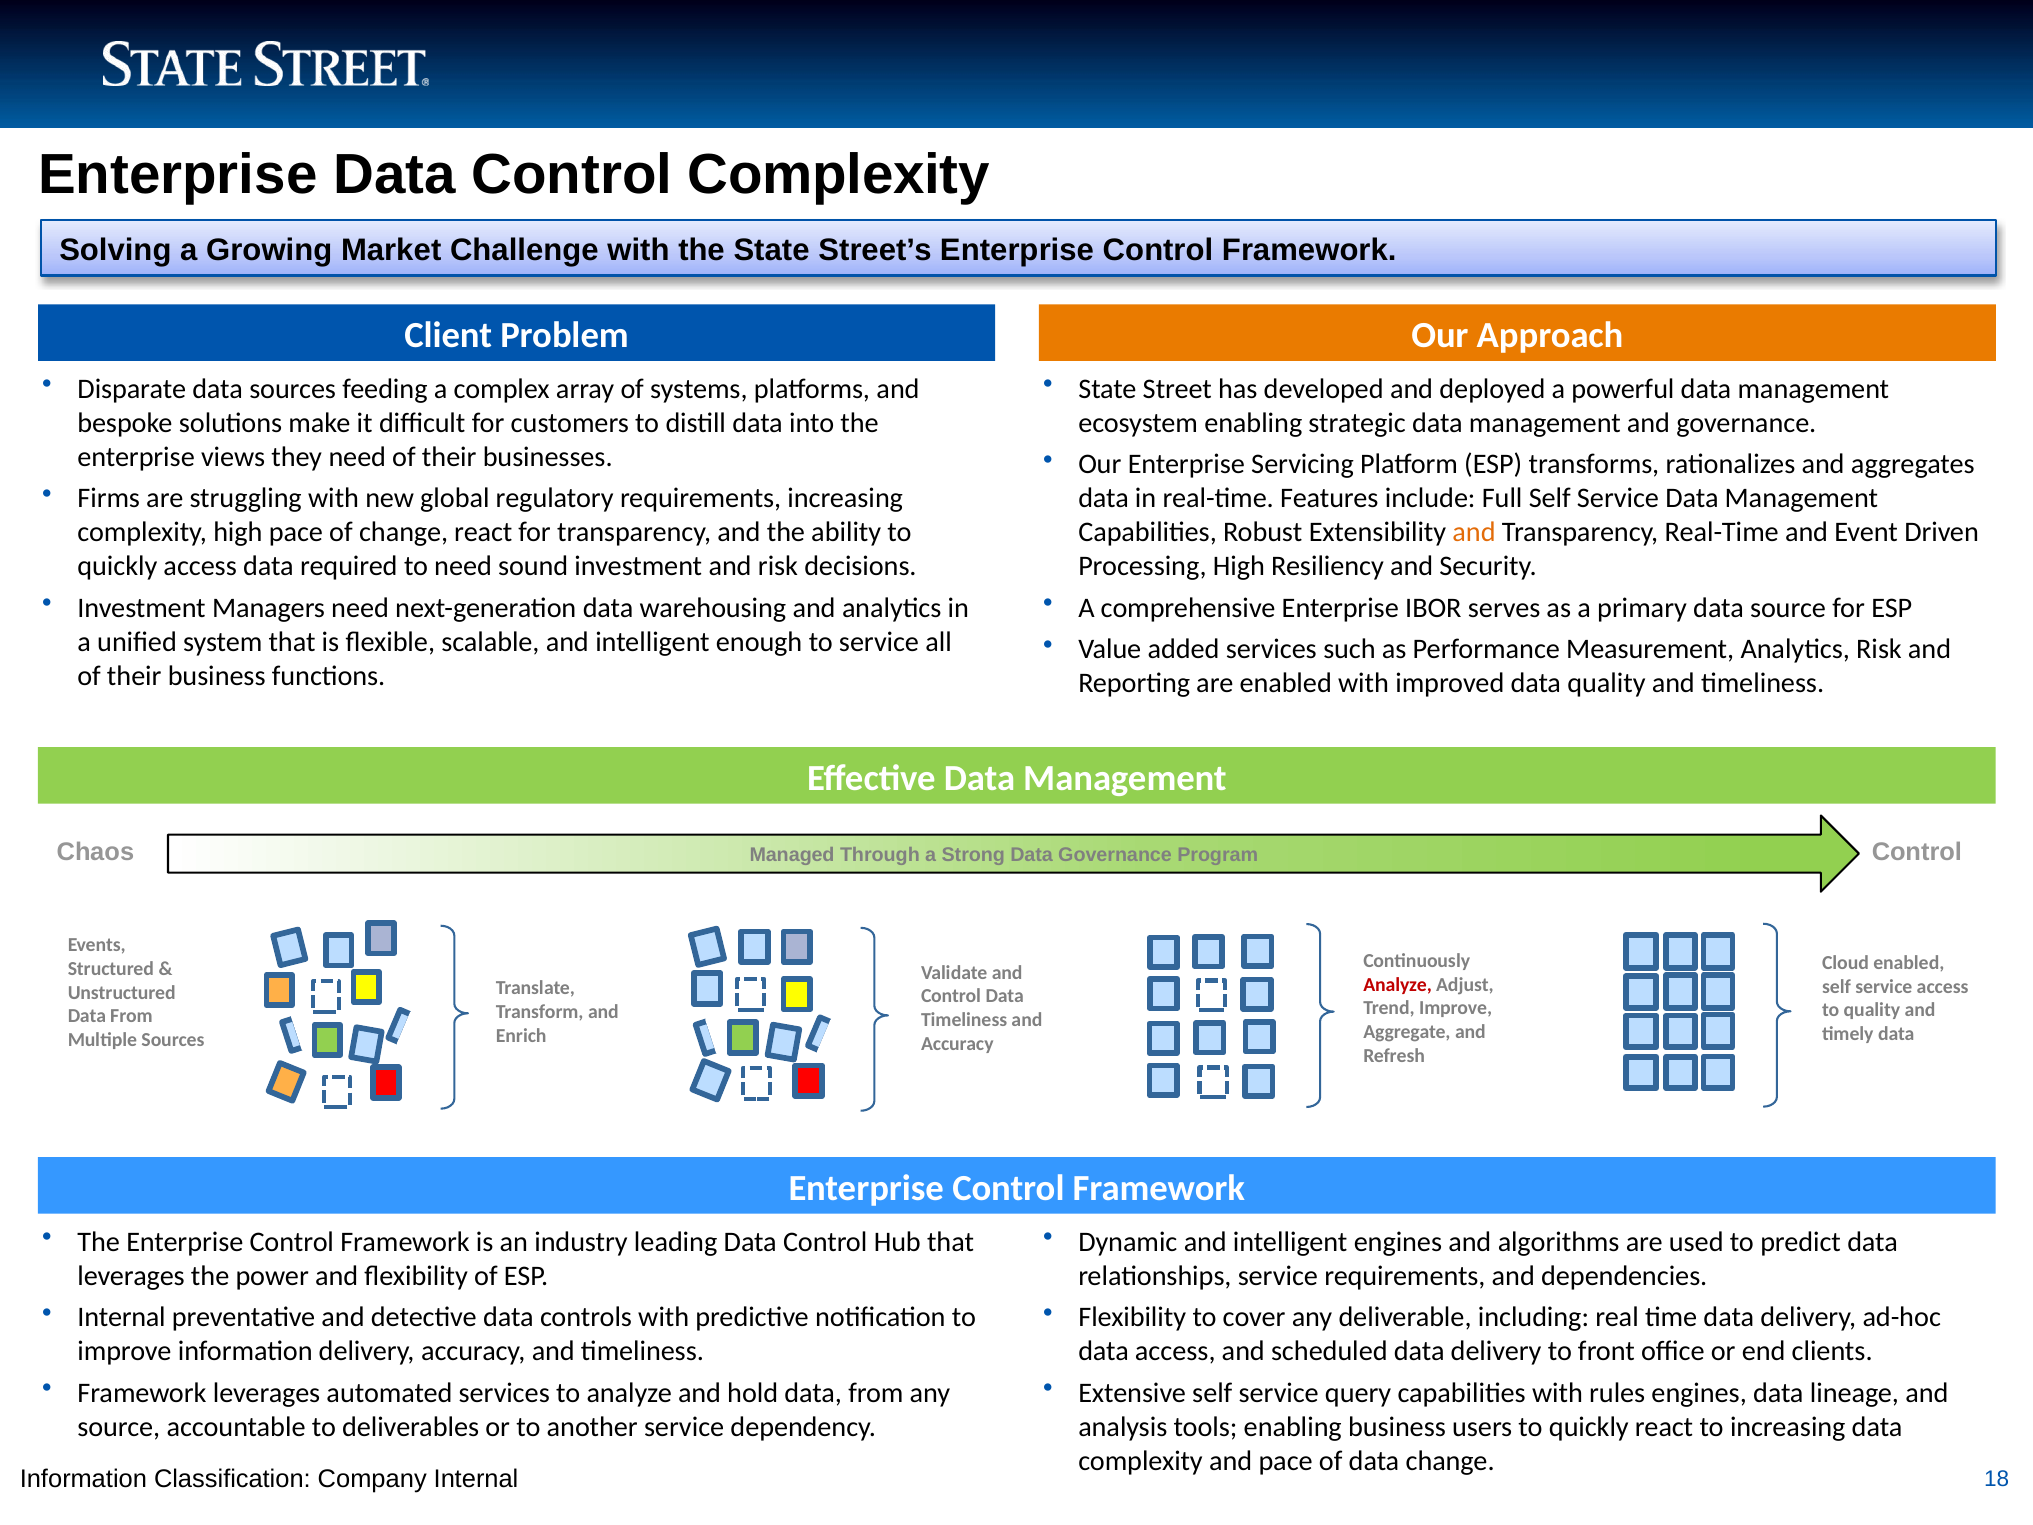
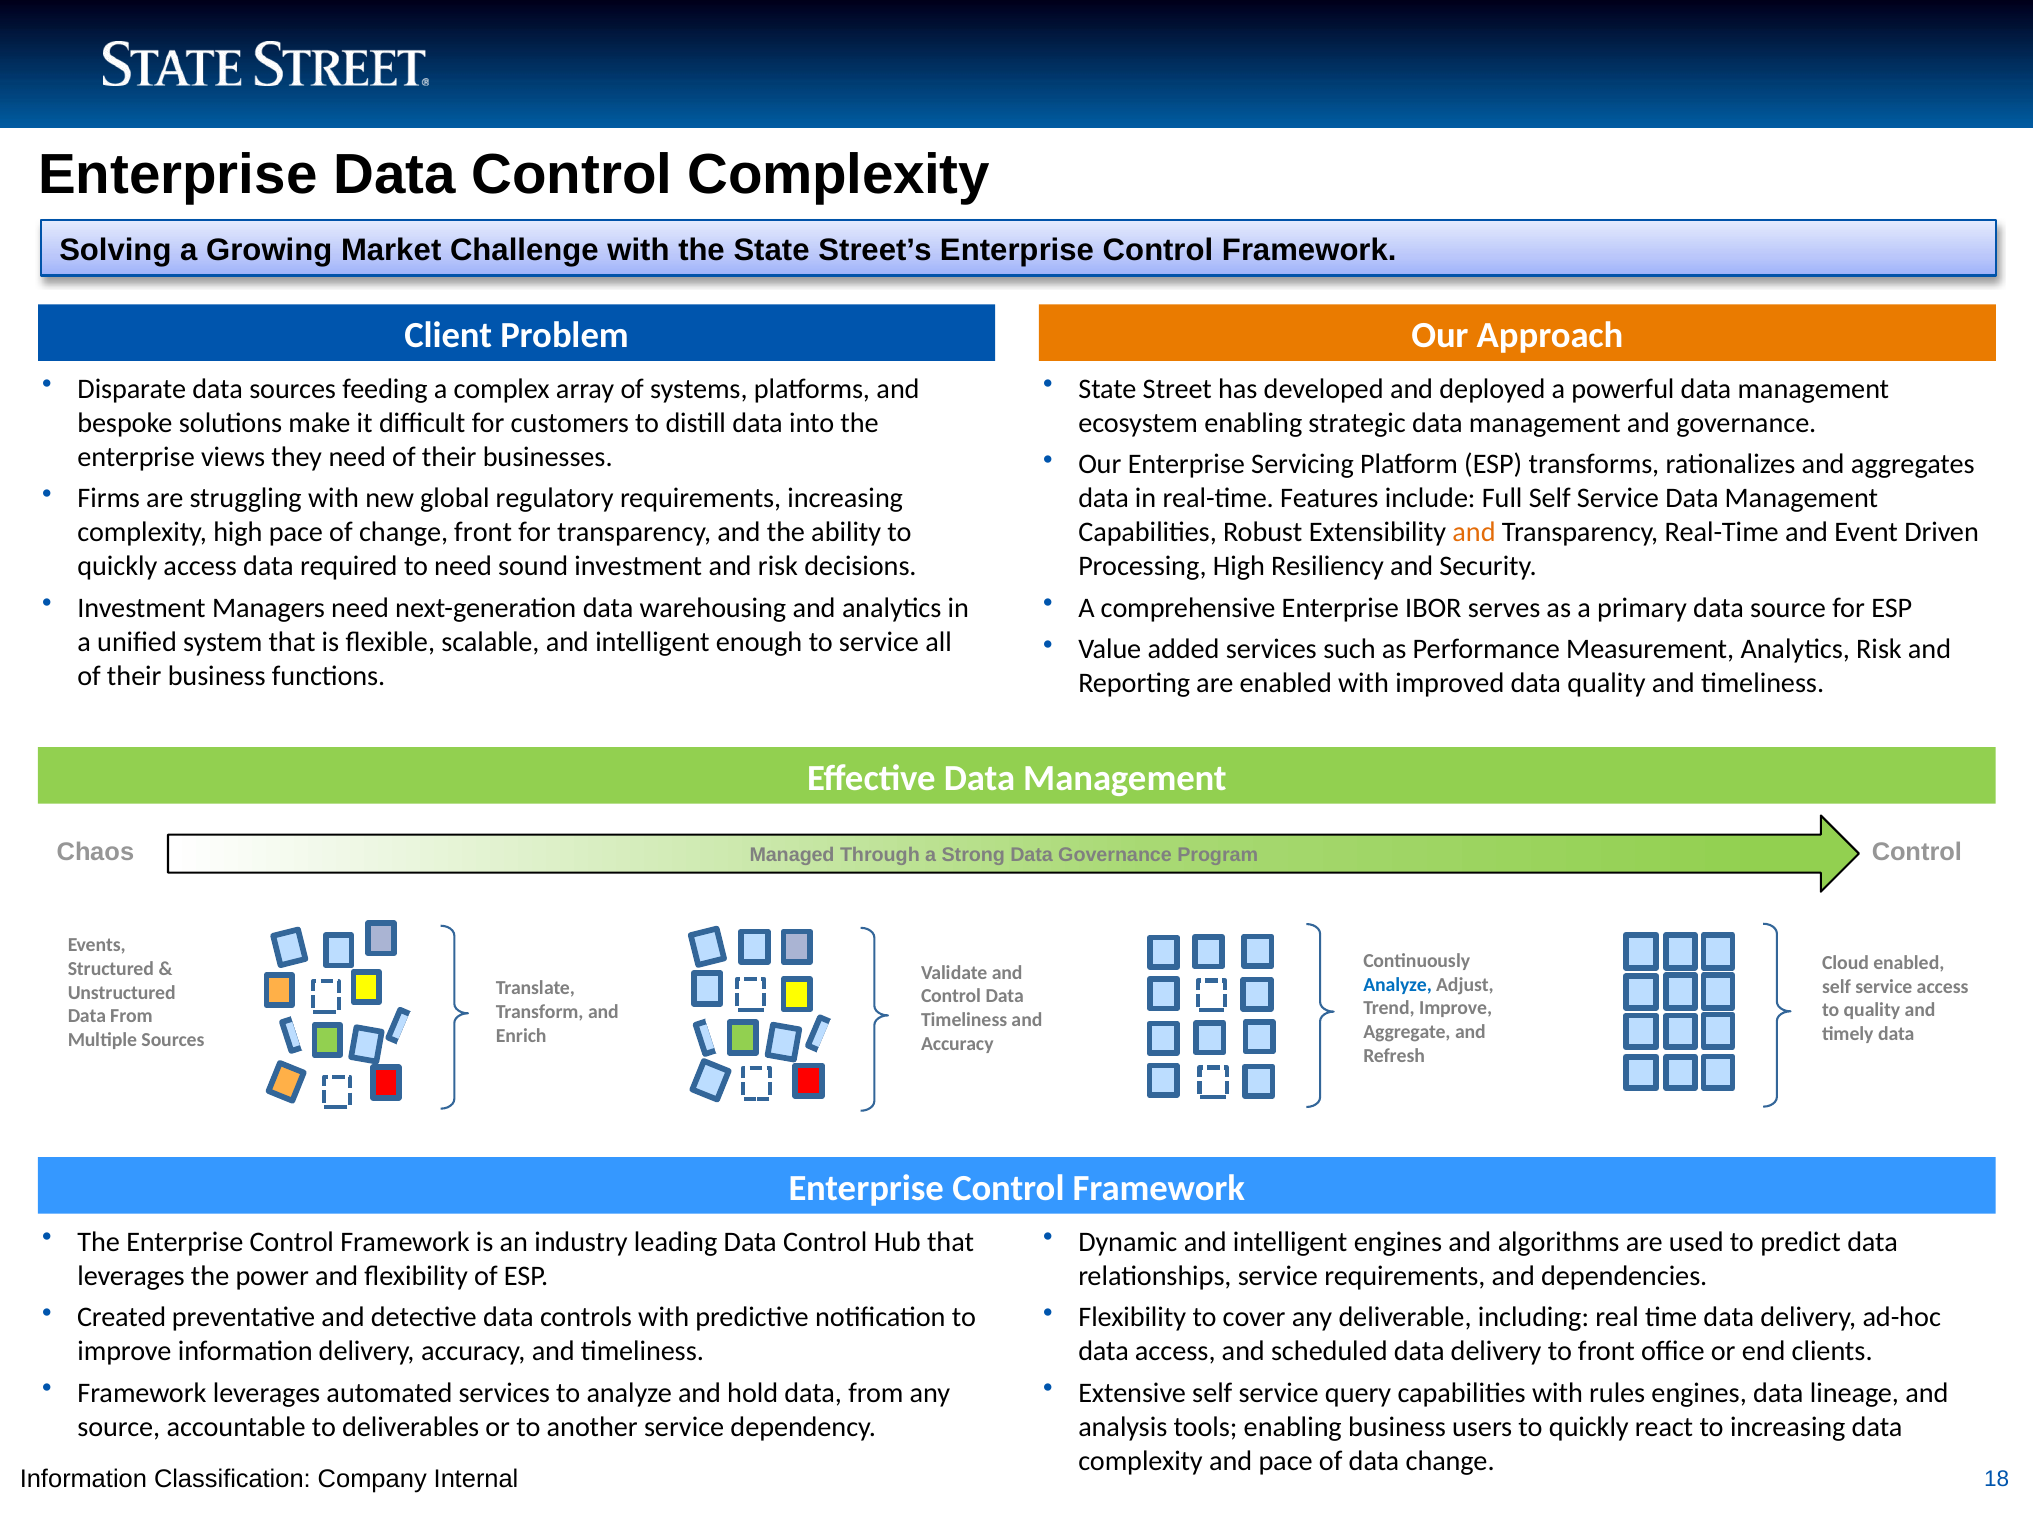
change react: react -> front (483, 532)
Analyze colour: red -> blue (1398, 984)
Internal: Internal -> Created (122, 1317)
